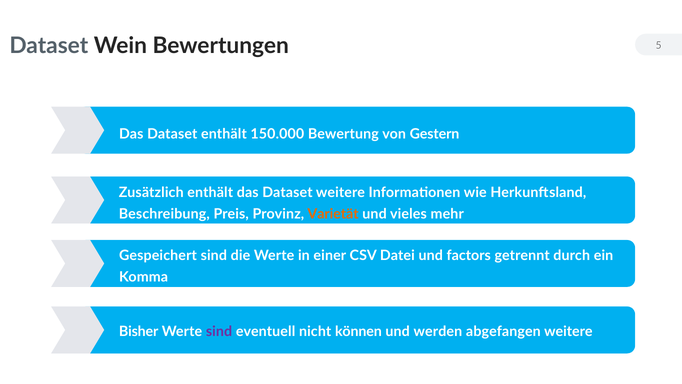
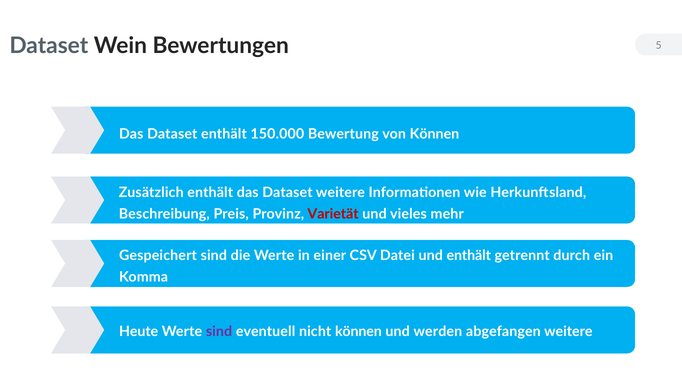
von Gestern: Gestern -> Können (434, 134)
Varietät colour: orange -> red (333, 214)
und factors: factors -> enthält (469, 255)
Bisher: Bisher -> Heute (139, 331)
